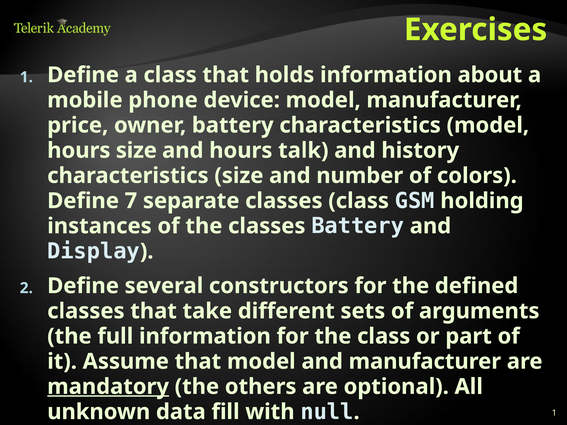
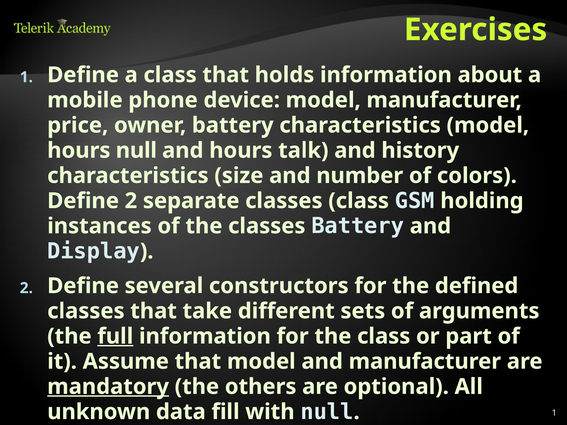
hours size: size -> null (136, 151)
Define 7: 7 -> 2 (131, 201)
full underline: none -> present (115, 336)
